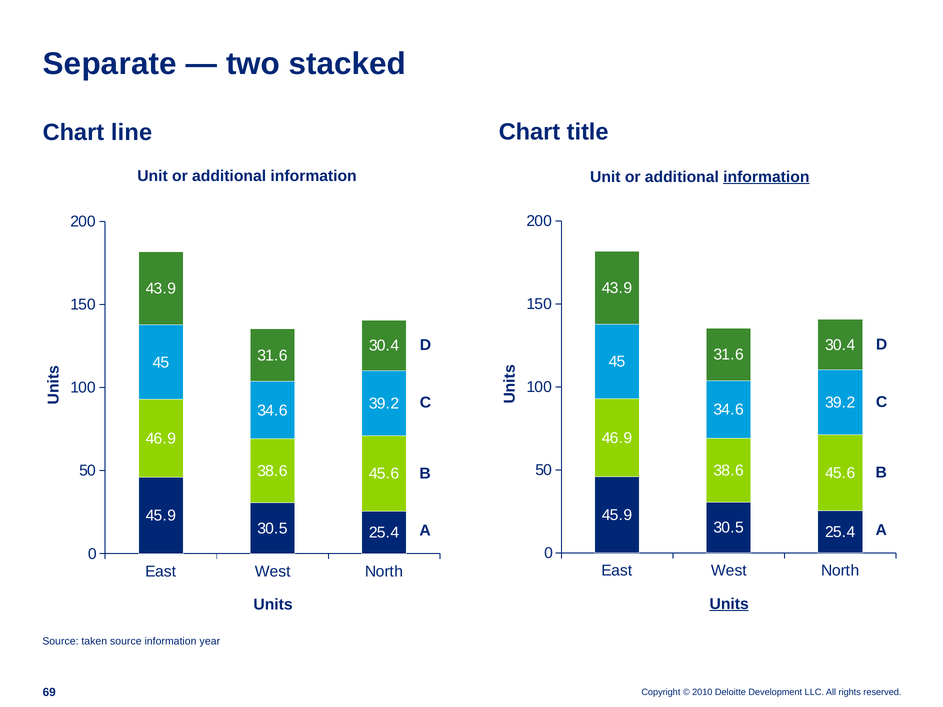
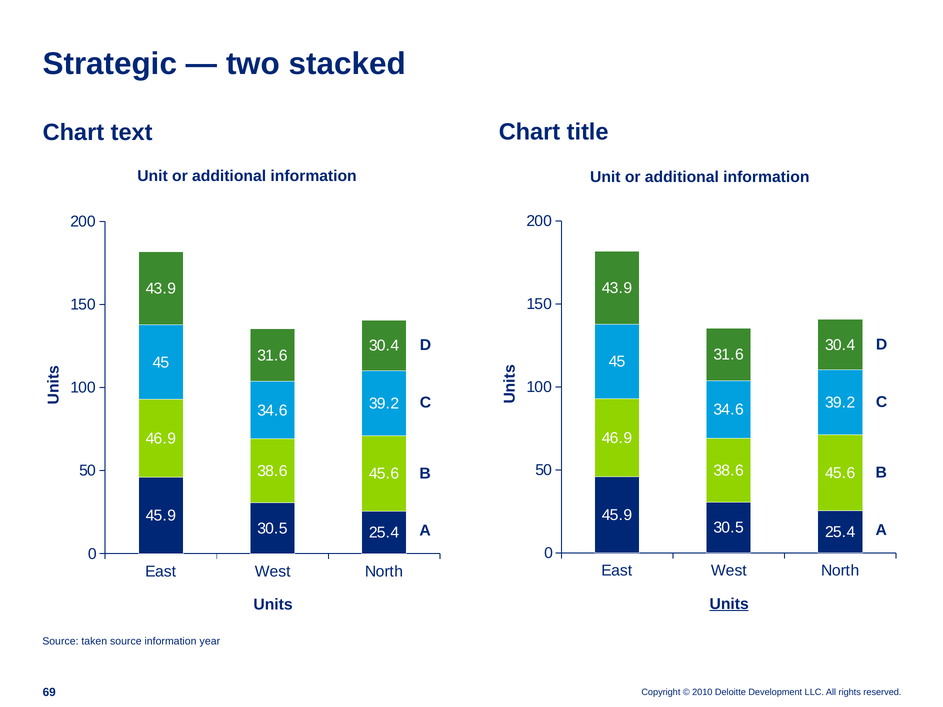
Separate: Separate -> Strategic (110, 64)
line: line -> text (132, 133)
information underline: present -> none (766, 177)
